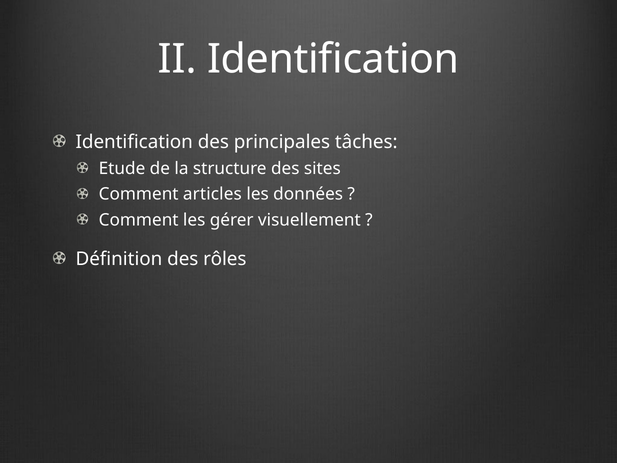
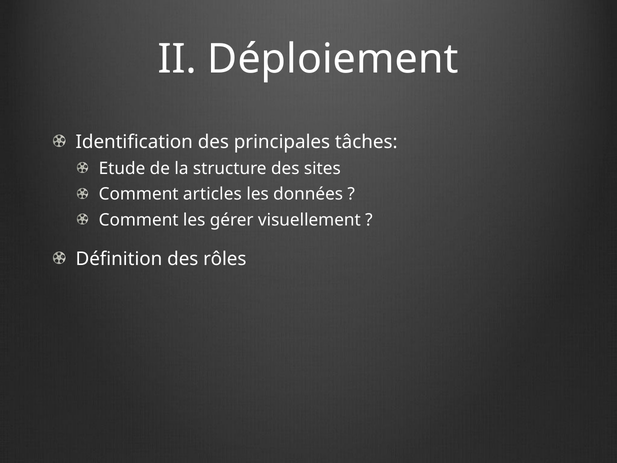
II Identification: Identification -> Déploiement (333, 59)
